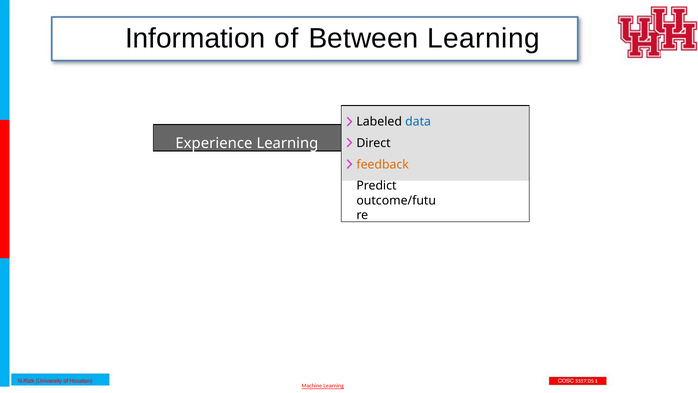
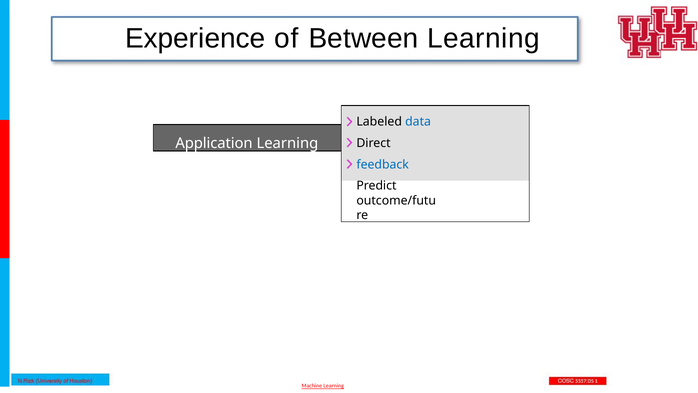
Information: Information -> Experience (195, 38)
Experience: Experience -> Application (214, 143)
feedback colour: orange -> blue (383, 164)
